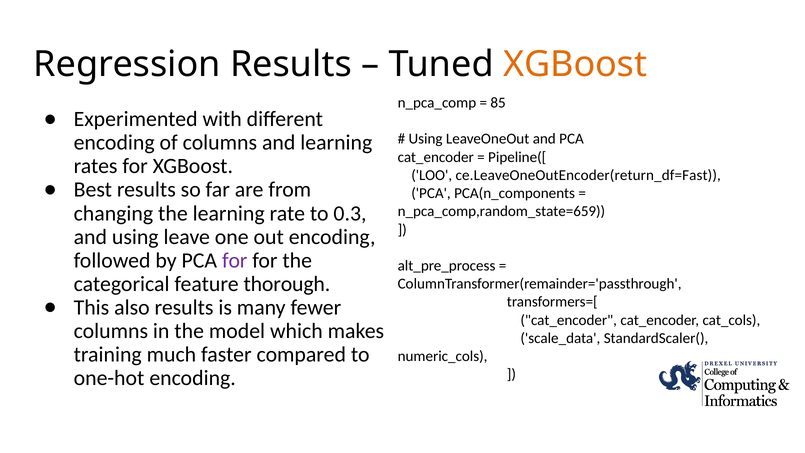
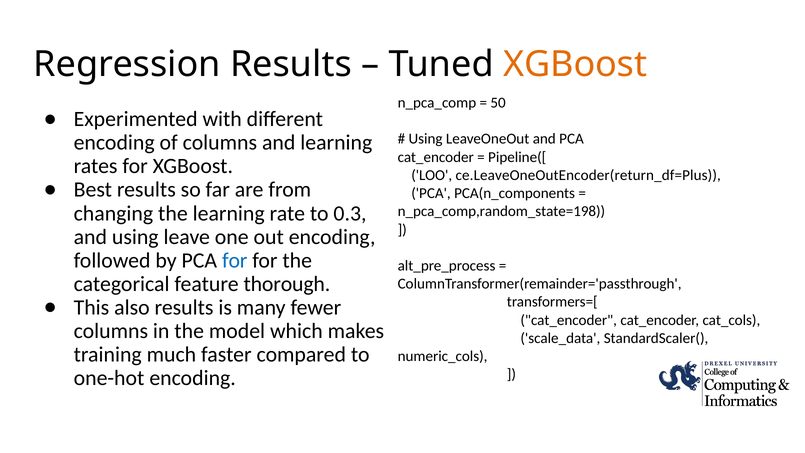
85: 85 -> 50 (498, 103)
ce.LeaveOneOutEncoder(return_df=Fast: ce.LeaveOneOutEncoder(return_df=Fast -> ce.LeaveOneOutEncoder(return_df=Plus (588, 175)
n_pca_comp,random_state=659: n_pca_comp,random_state=659 -> n_pca_comp,random_state=198 (501, 211)
for colour: purple -> blue (235, 260)
